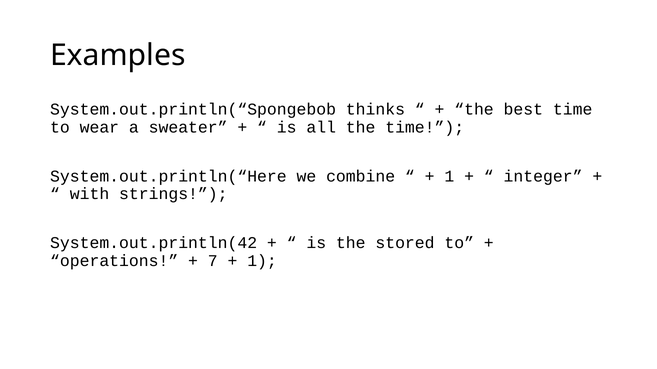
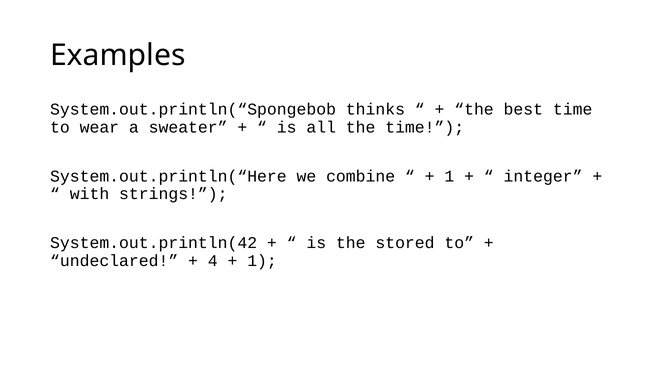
operations: operations -> undeclared (114, 261)
7: 7 -> 4 (213, 261)
